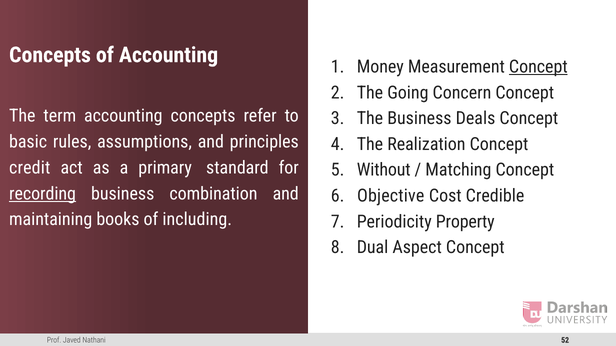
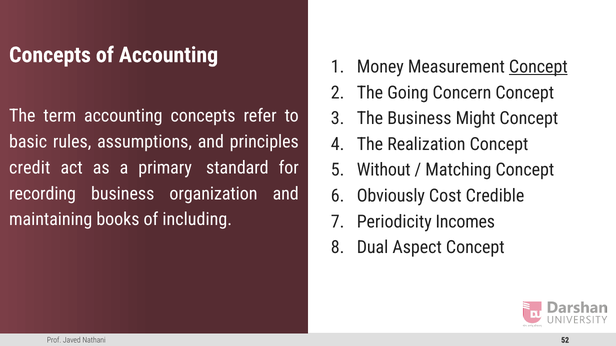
Deals: Deals -> Might (476, 119)
recording underline: present -> none (43, 194)
combination: combination -> organization (213, 194)
Objective: Objective -> Obviously (391, 196)
Property: Property -> Incomes (465, 222)
